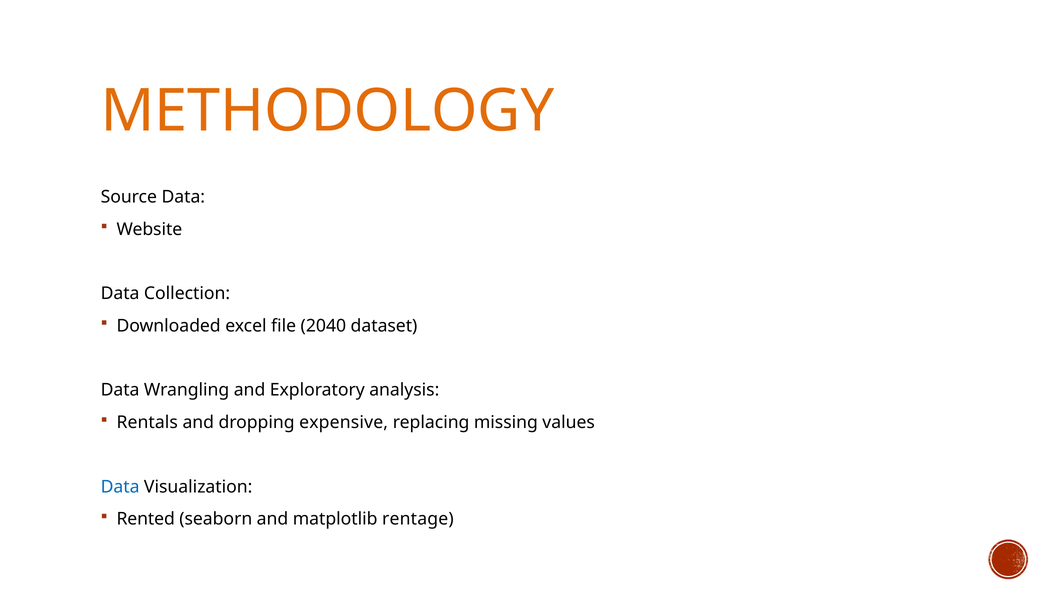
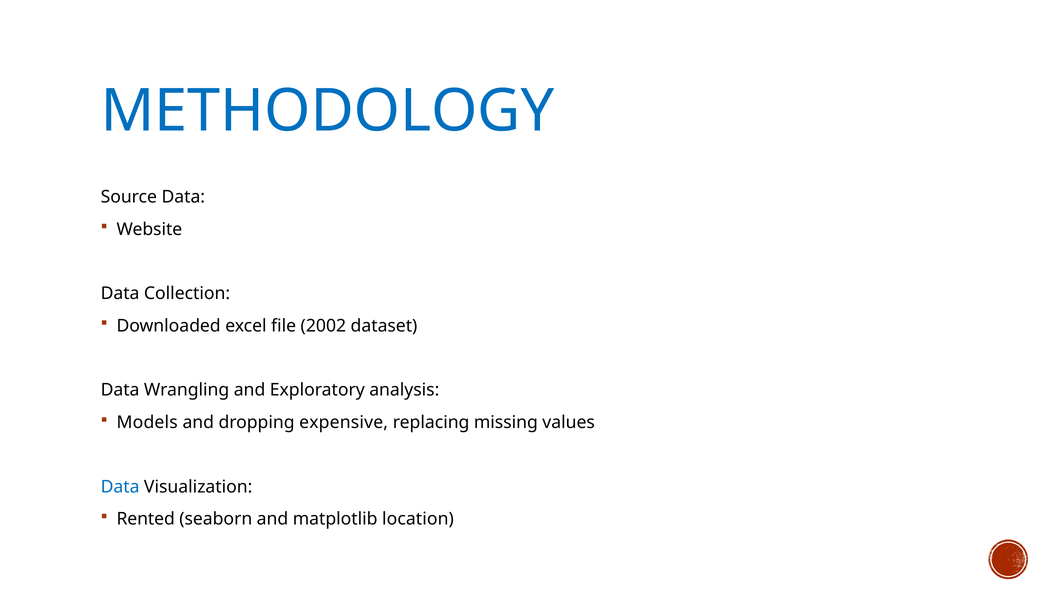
METHODOLOGY colour: orange -> blue (327, 111)
2040: 2040 -> 2002 (323, 326)
Rentals: Rentals -> Models (147, 423)
rentage: rentage -> location (418, 519)
